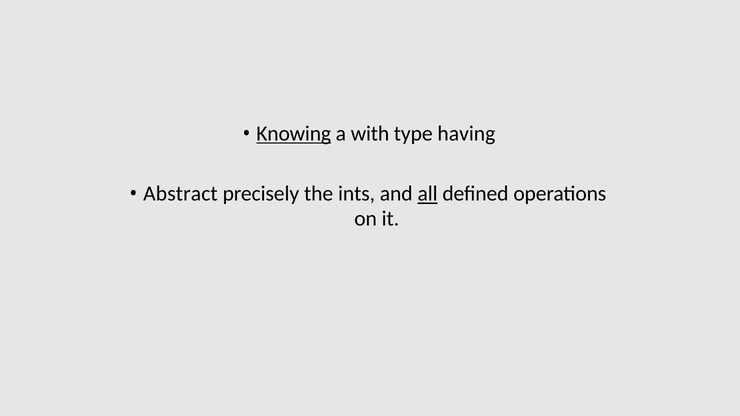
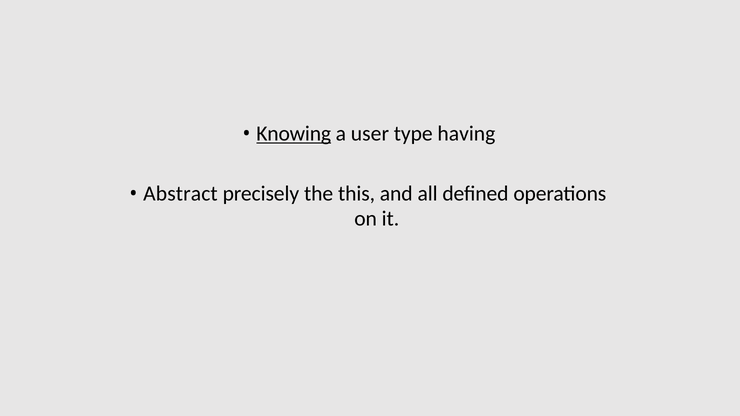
with: with -> user (370, 134)
ints: ints -> this (357, 194)
all underline: present -> none (428, 194)
